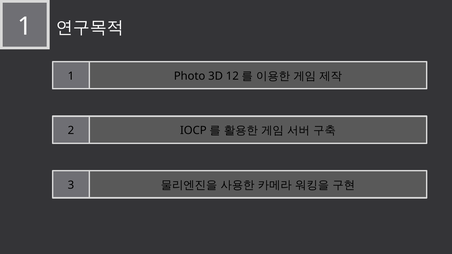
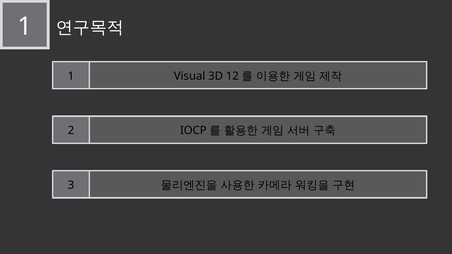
Photo: Photo -> Visual (190, 76)
